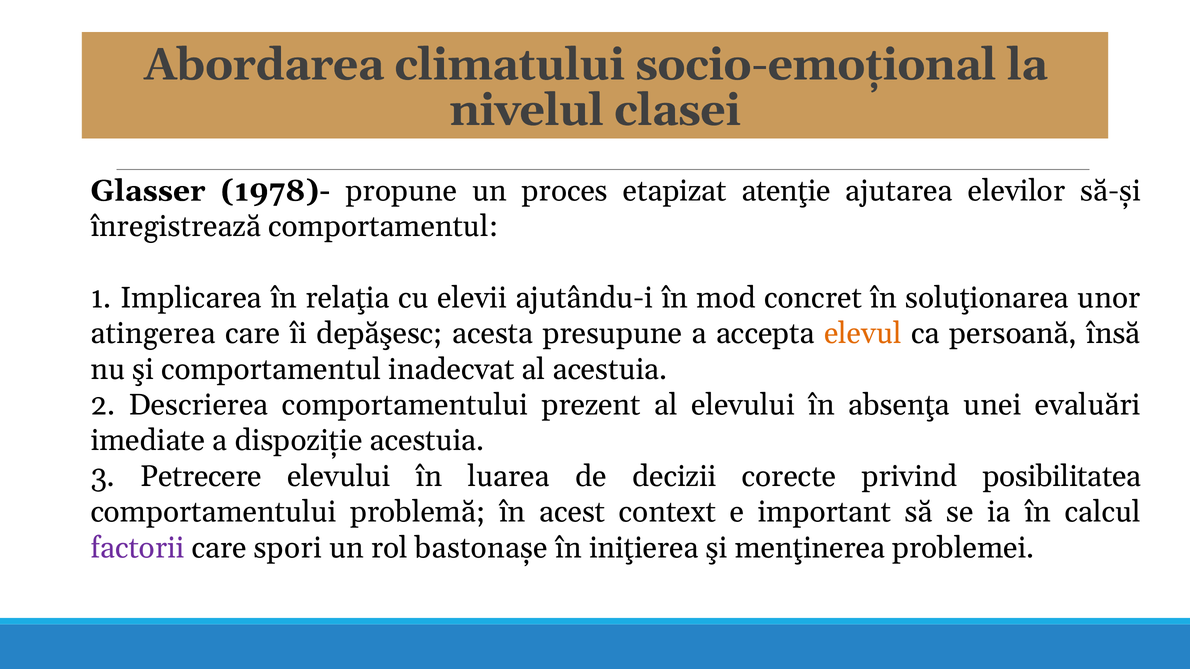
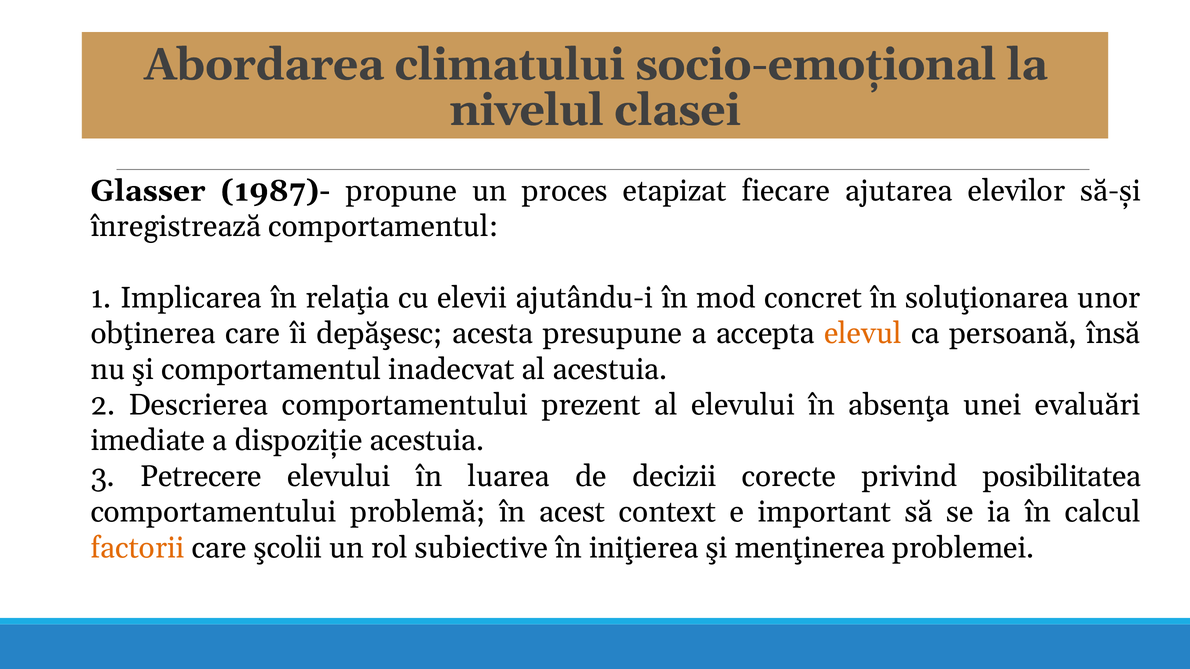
1978)-: 1978)- -> 1987)- (276, 191)
atenţie: atenţie -> fiecare (786, 191)
atingerea: atingerea -> obţinerea (153, 334)
factorii colour: purple -> orange (138, 548)
spori: spori -> şcolii (288, 548)
bastonașe: bastonașe -> subiective (481, 548)
